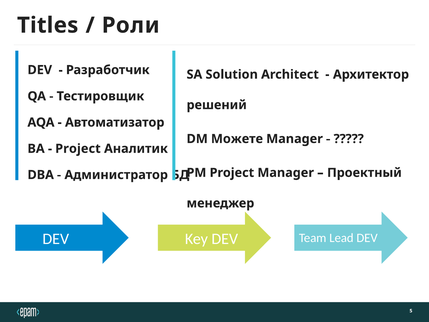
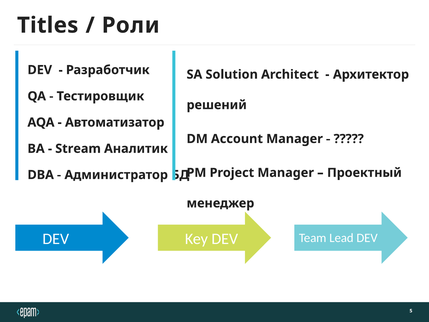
Можете: Можете -> Account (237, 139)
Project: Project -> Stream (78, 149)
